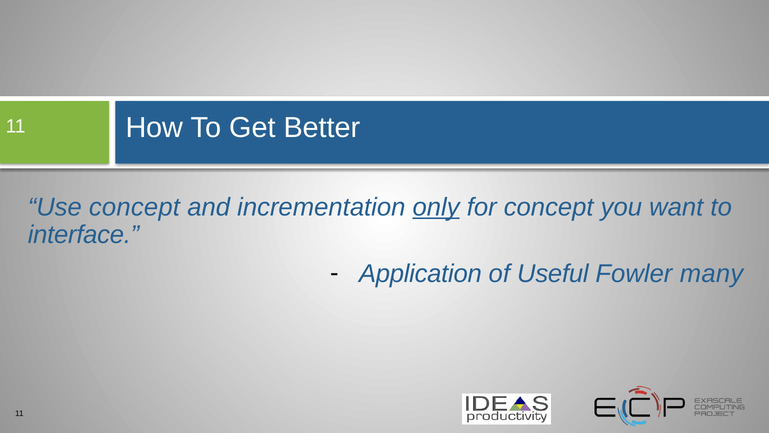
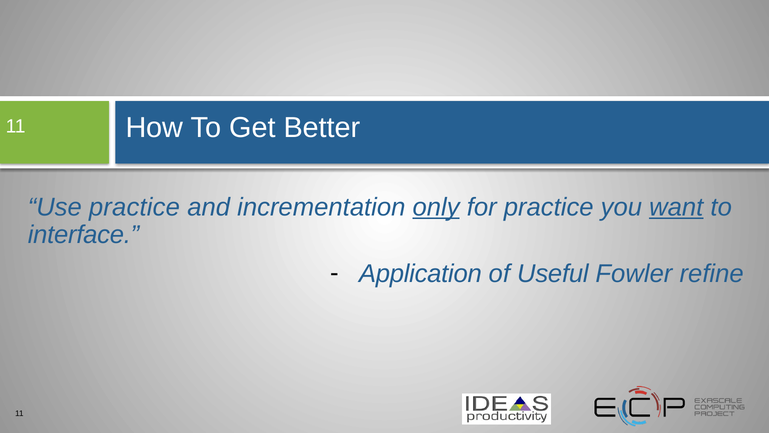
Use concept: concept -> practice (134, 207)
for concept: concept -> practice (549, 207)
want underline: none -> present (676, 207)
many: many -> refine (712, 274)
